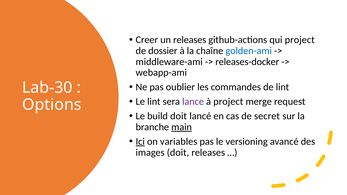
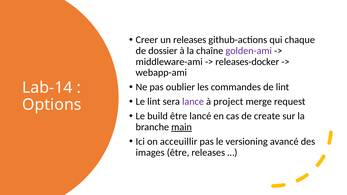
qui project: project -> chaque (300, 40)
golden-ami colour: blue -> purple (249, 51)
Lab-30: Lab-30 -> Lab-14 (47, 88)
build doit: doit -> être (179, 116)
secret: secret -> create (267, 116)
Ici underline: present -> none (140, 142)
variables: variables -> acceuillir (179, 142)
images doit: doit -> être (178, 153)
